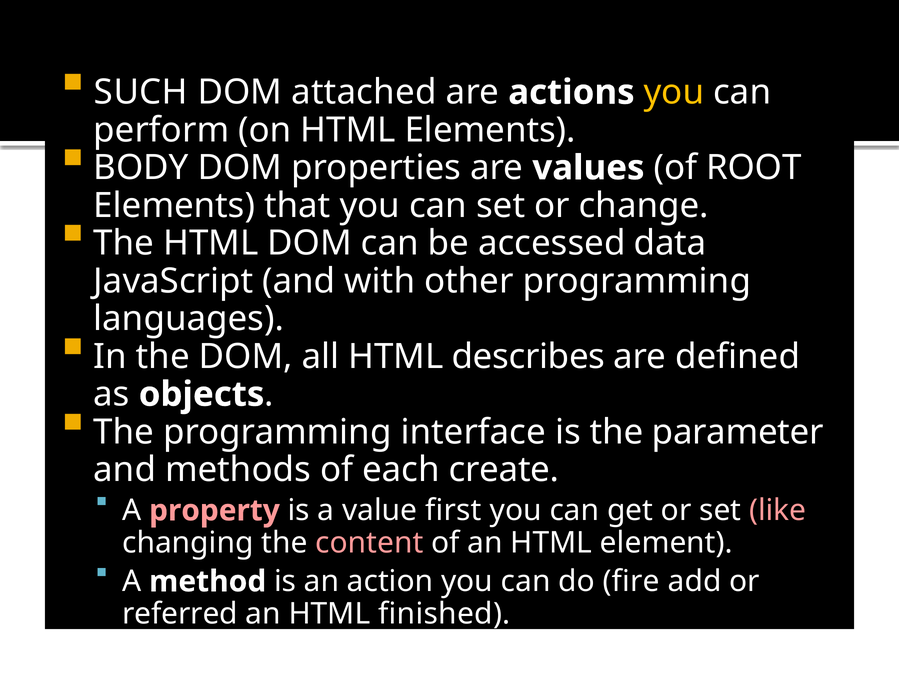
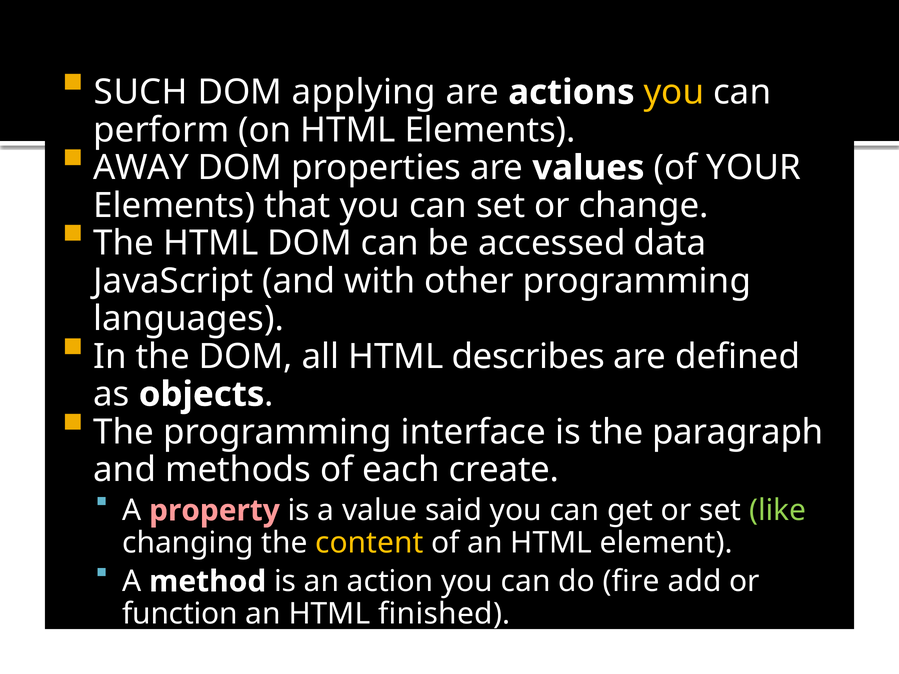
attached: attached -> applying (364, 92)
BODY: BODY -> AWAY (141, 168)
ROOT: ROOT -> YOUR (754, 168)
parameter: parameter -> paragraph (738, 432)
first: first -> said (454, 511)
like colour: pink -> light green (778, 511)
content colour: pink -> yellow (369, 543)
referred: referred -> function (180, 614)
